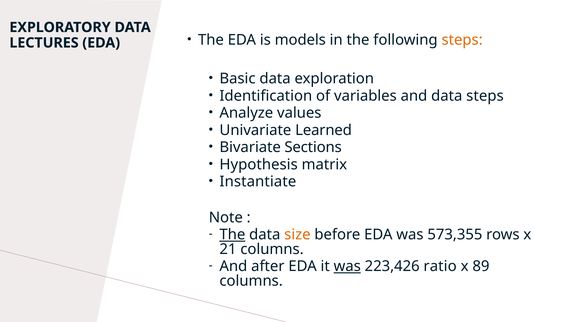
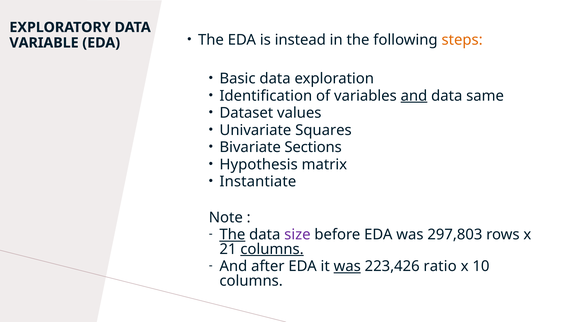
models: models -> instead (300, 40)
LECTURES: LECTURES -> VARIABLE (44, 43)
and underline: none -> present (414, 96)
data steps: steps -> same (485, 96)
Analyze: Analyze -> Dataset (246, 113)
Learned: Learned -> Squares (323, 130)
size colour: orange -> purple (297, 234)
573,355: 573,355 -> 297,803 (455, 234)
columns underline: none -> present (272, 249)
89: 89 -> 10 (481, 266)
